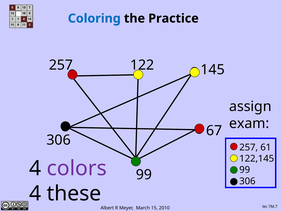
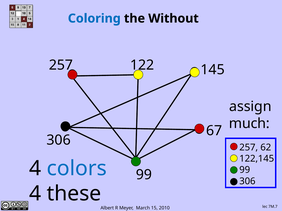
Practice: Practice -> Without (174, 18)
exam: exam -> much (249, 124)
61: 61 -> 62 (266, 148)
colors colour: purple -> blue (77, 169)
